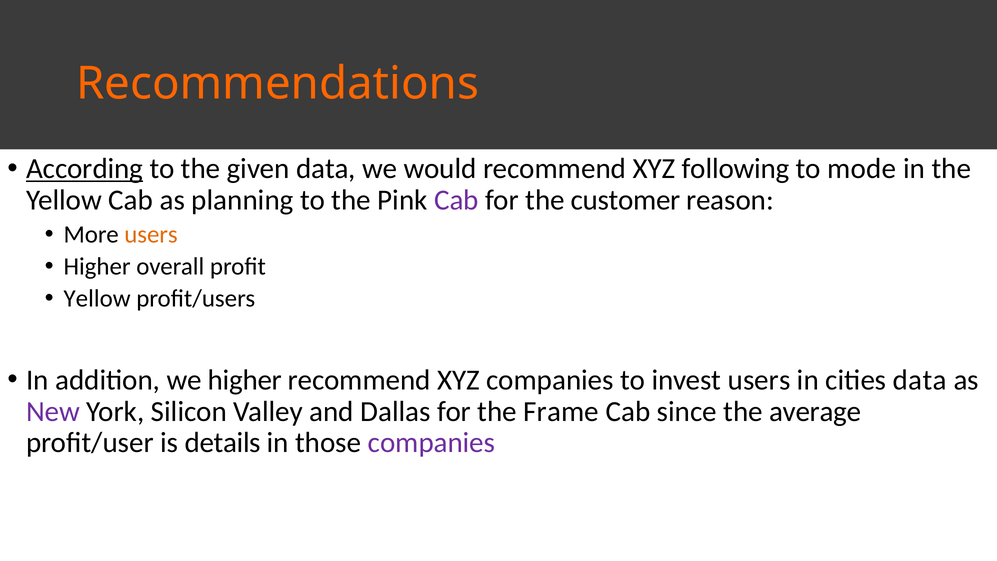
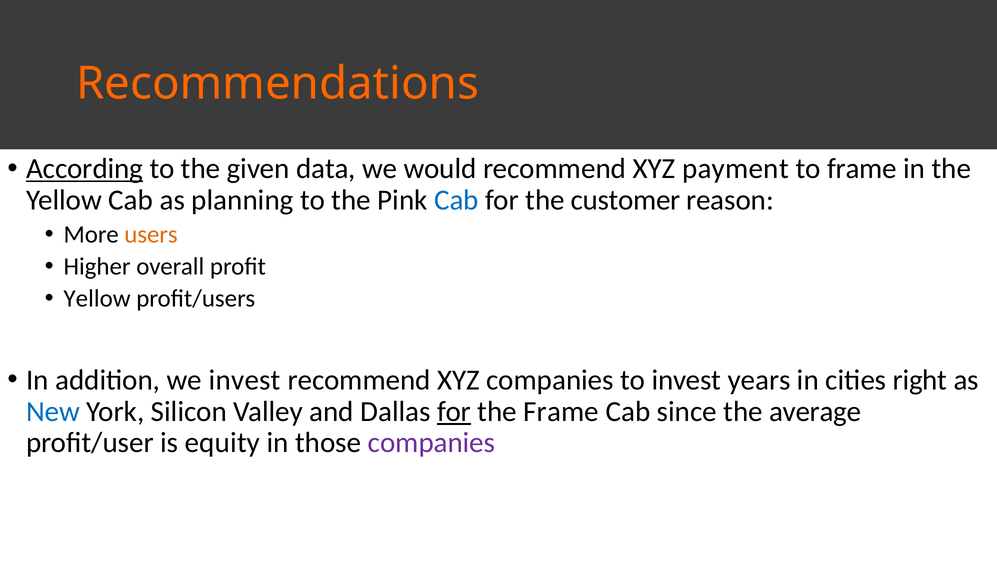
following: following -> payment (735, 169)
to mode: mode -> frame (862, 169)
Cab colour: purple -> blue (456, 200)
we higher: higher -> invest (245, 380)
invest users: users -> years (759, 380)
cities data: data -> right (920, 380)
New colour: purple -> blue (53, 411)
for underline: none -> present (454, 411)
details: details -> equity (222, 443)
